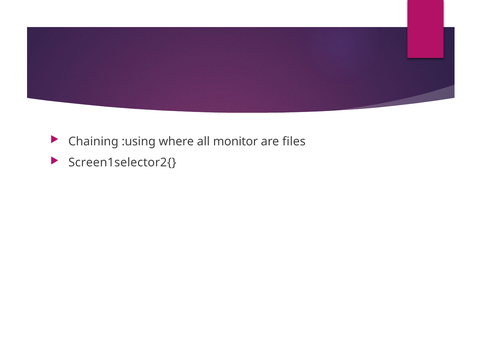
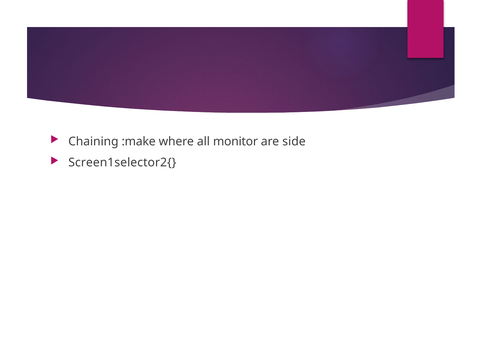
:using: :using -> :make (139, 141)
files: files -> side (294, 141)
